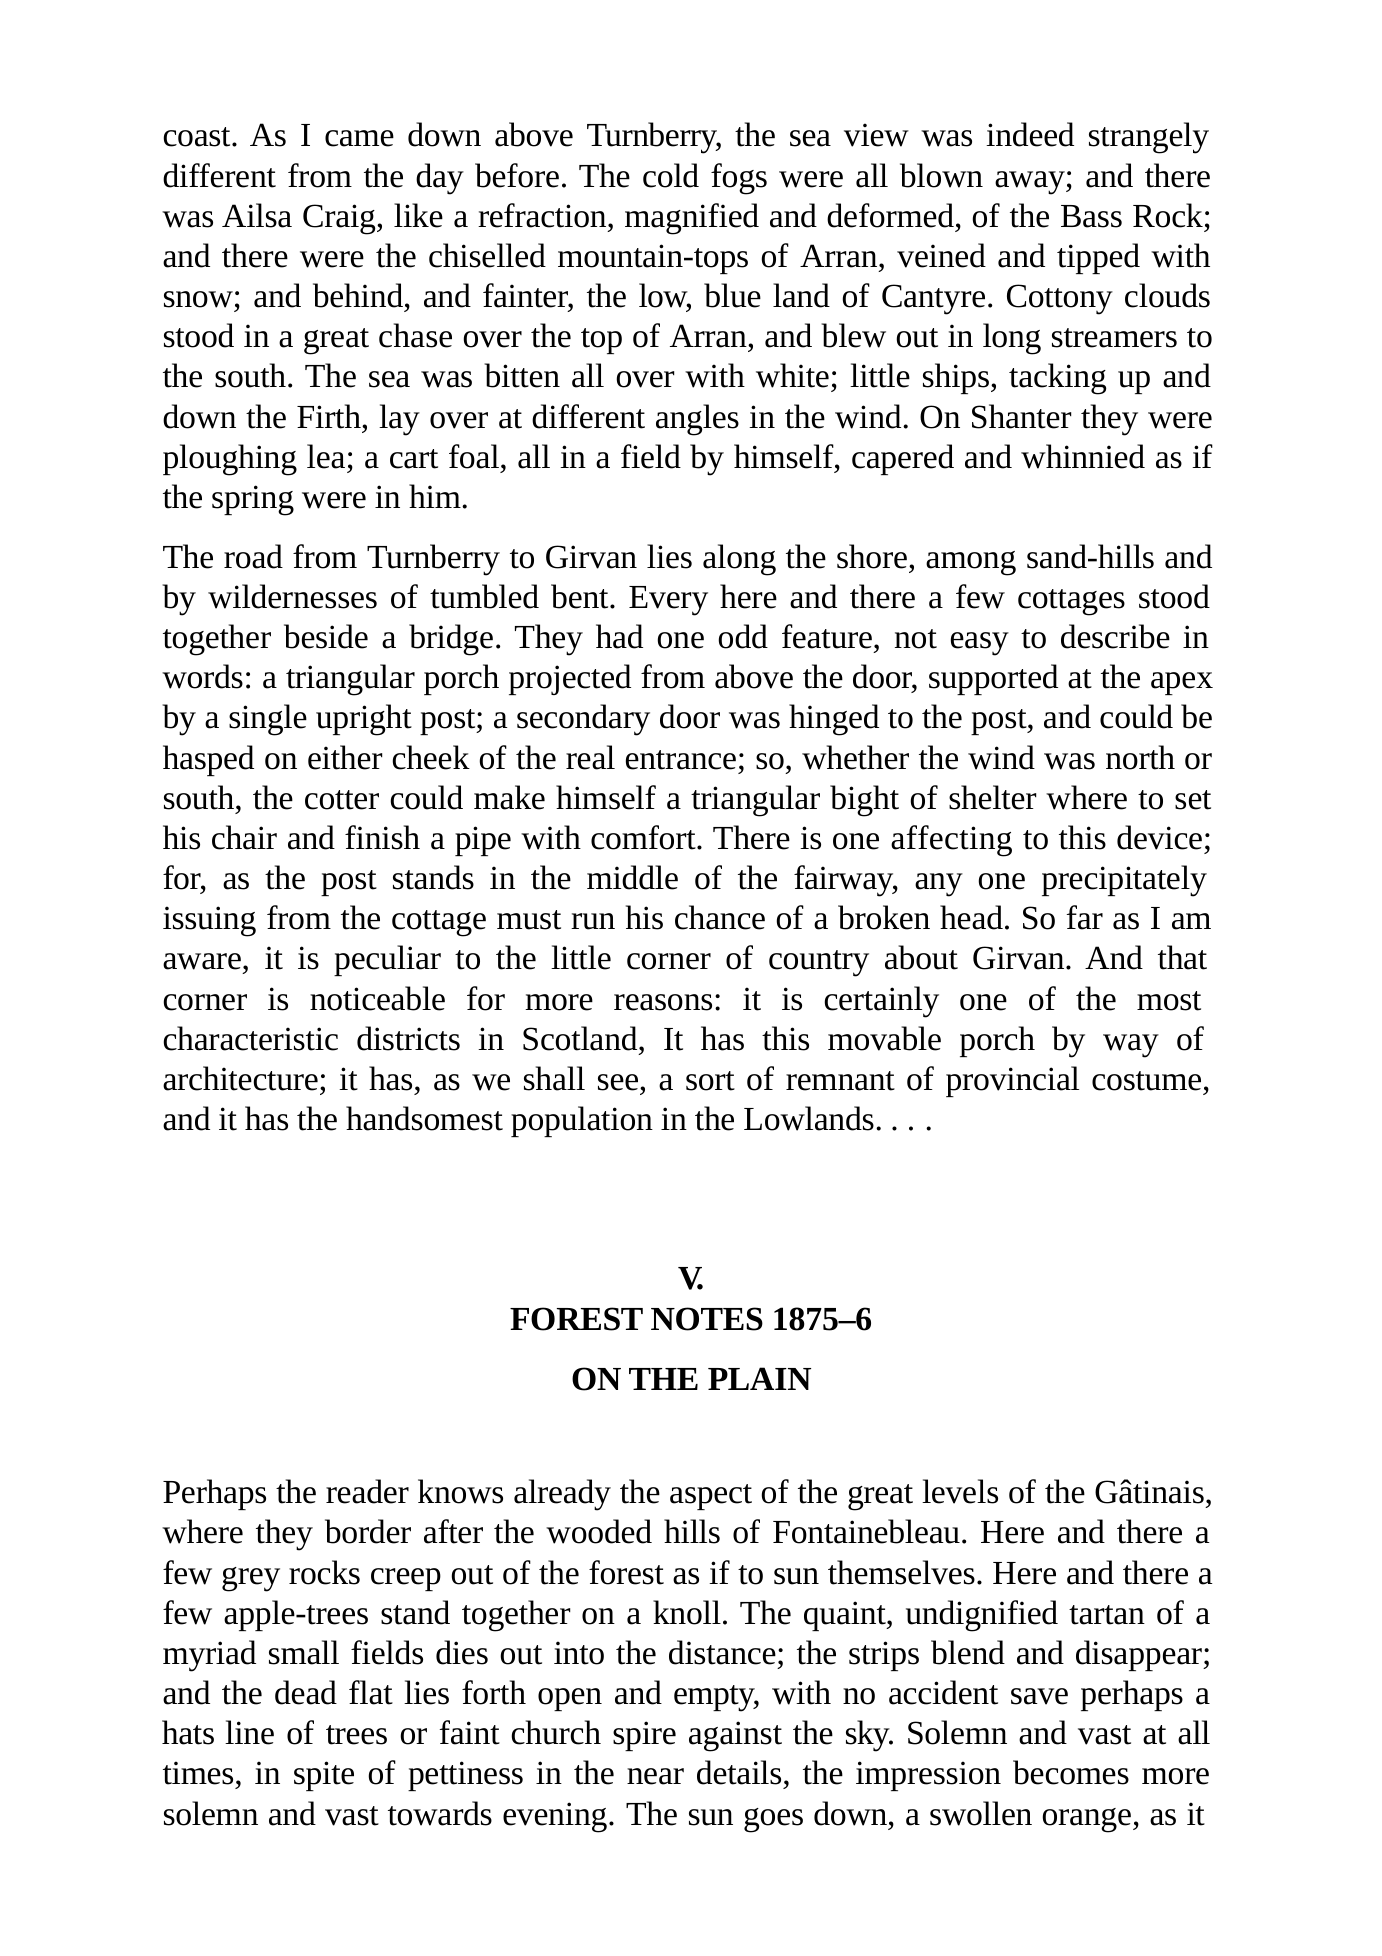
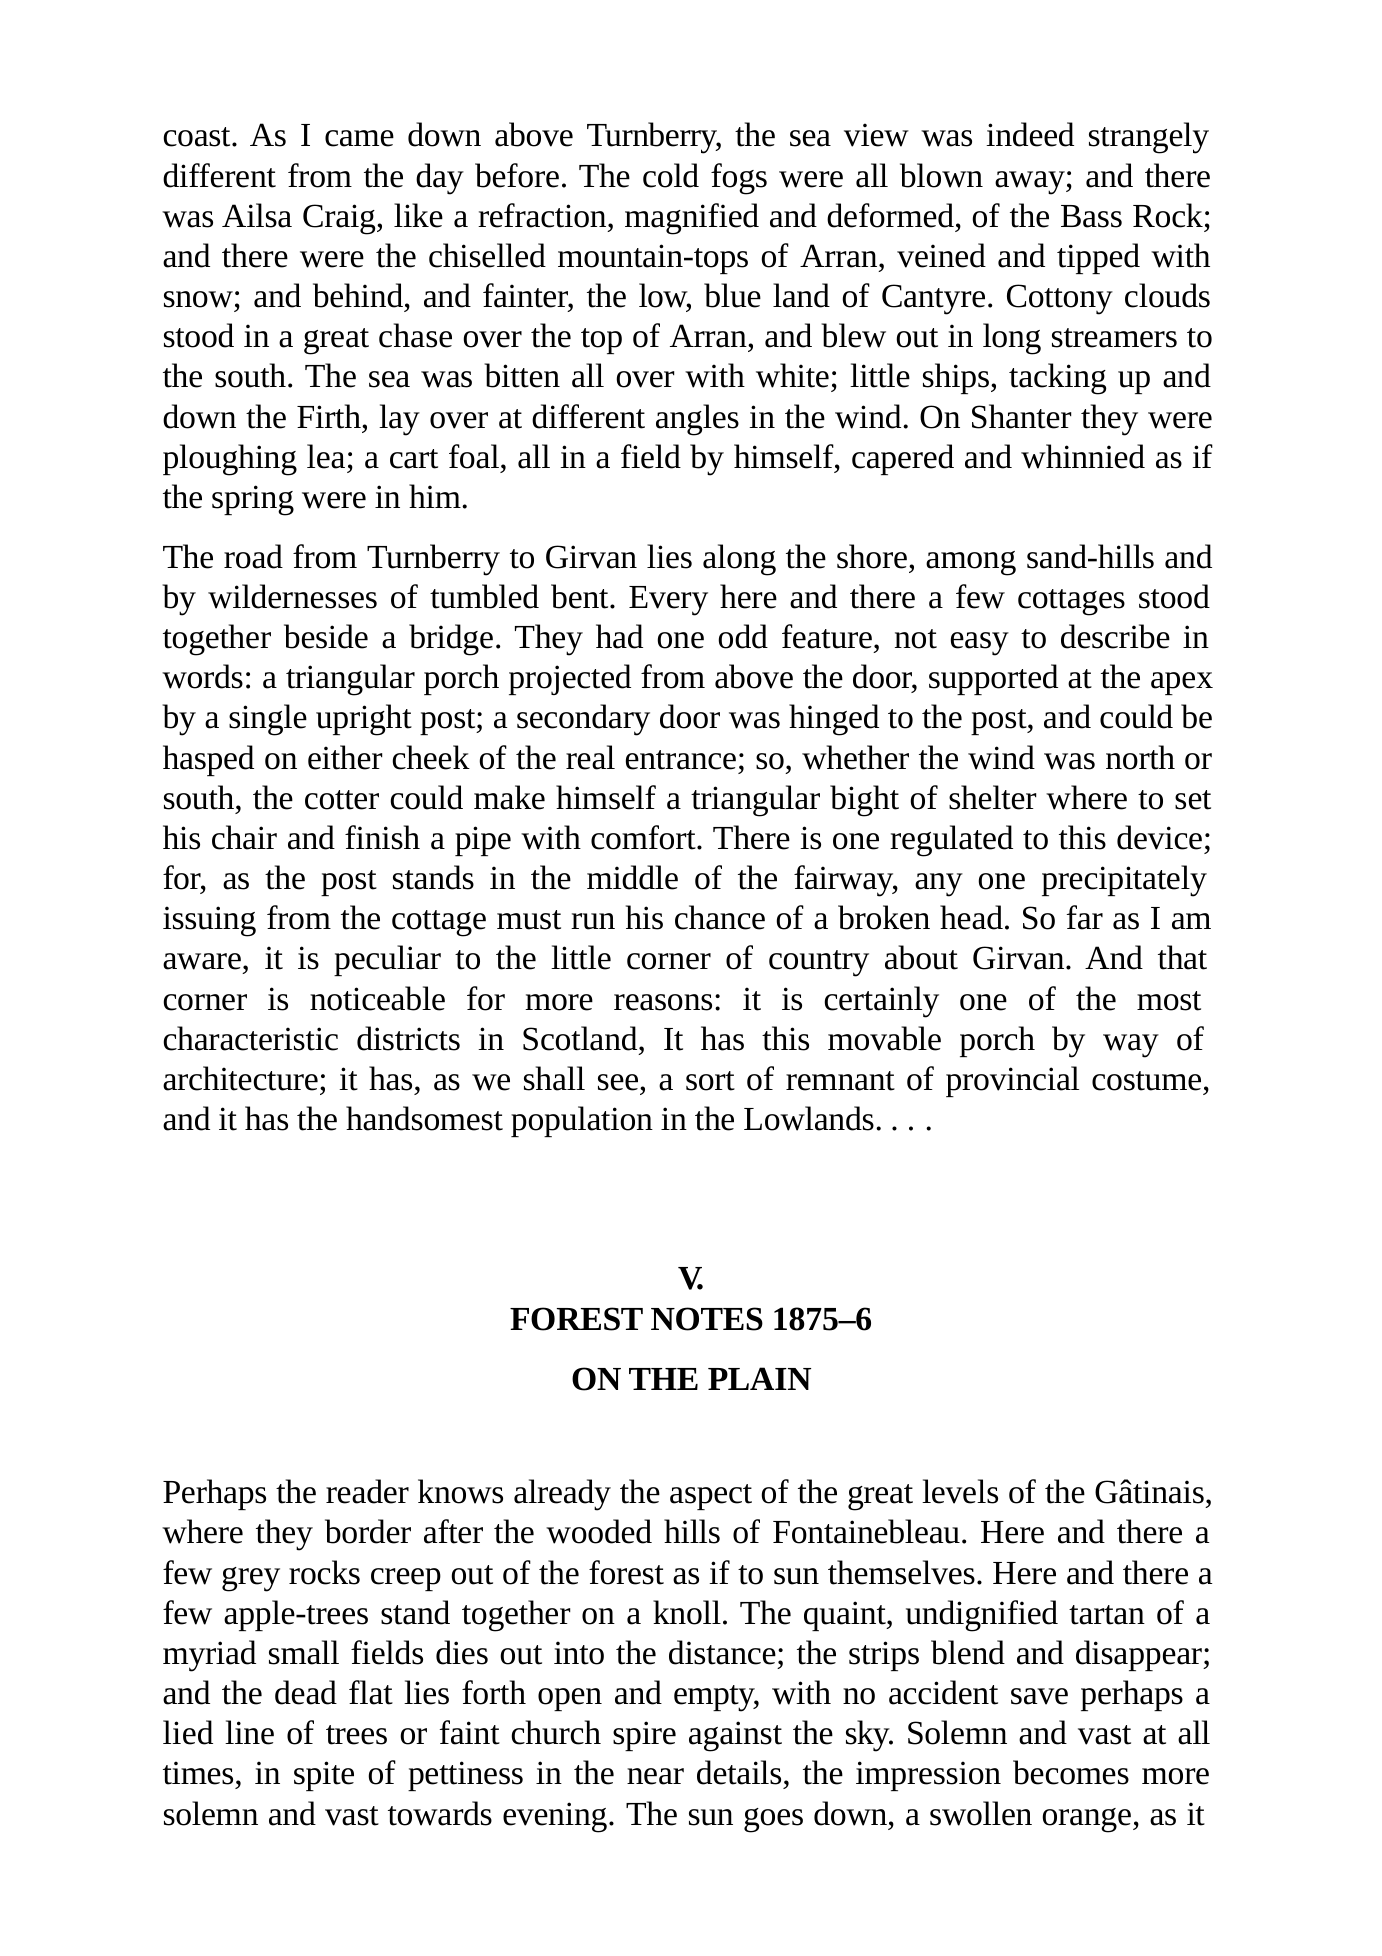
affecting: affecting -> regulated (952, 838)
hats: hats -> lied (188, 1733)
